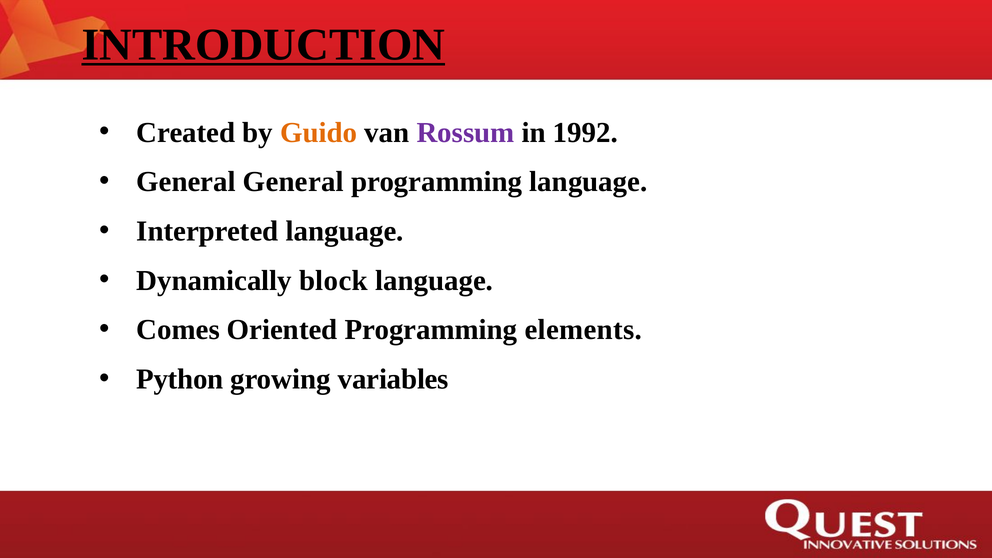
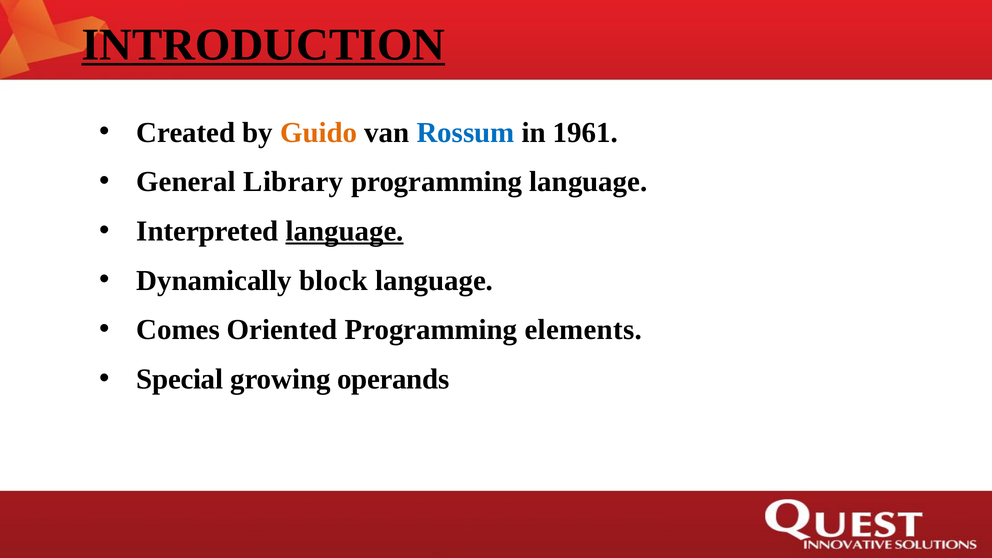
Rossum colour: purple -> blue (465, 132)
1992: 1992 -> 1961 (585, 132)
General General: General -> Library (293, 182)
language underline: none -> present (345, 231)
Python: Python -> Special (180, 379)
variables: variables -> operands (393, 379)
